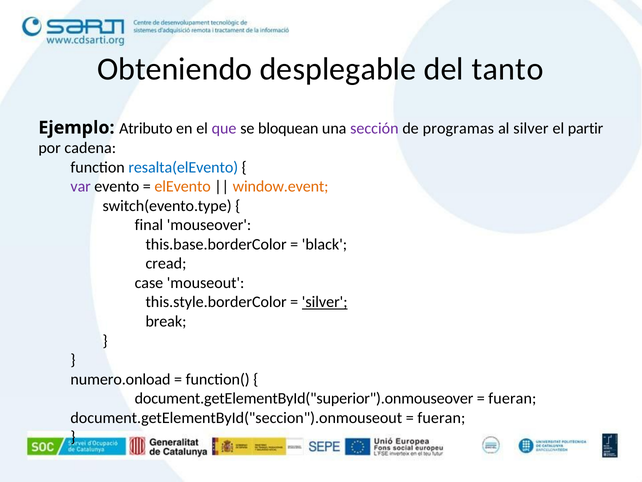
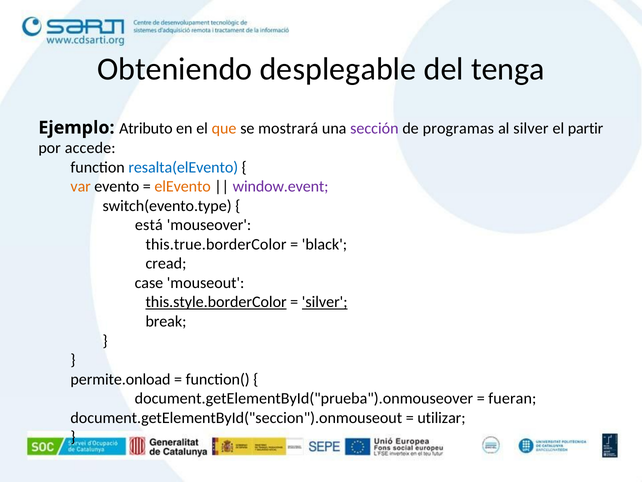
tanto: tanto -> tenga (508, 69)
que colour: purple -> orange (224, 128)
bloquean: bloquean -> mostrará (288, 128)
cadena: cadena -> accede (90, 148)
var colour: purple -> orange (81, 186)
window.event colour: orange -> purple (281, 186)
final: final -> está (149, 225)
this.base.borderColor: this.base.borderColor -> this.true.borderColor (216, 244)
this.style.borderColor underline: none -> present (216, 302)
numero.onload: numero.onload -> permite.onload (121, 379)
document.getElementById("superior").onmouseover: document.getElementById("superior").onmouseover -> document.getElementById("prueba").onmouseover (304, 398)
fueran: fueran -> utilizar (441, 417)
